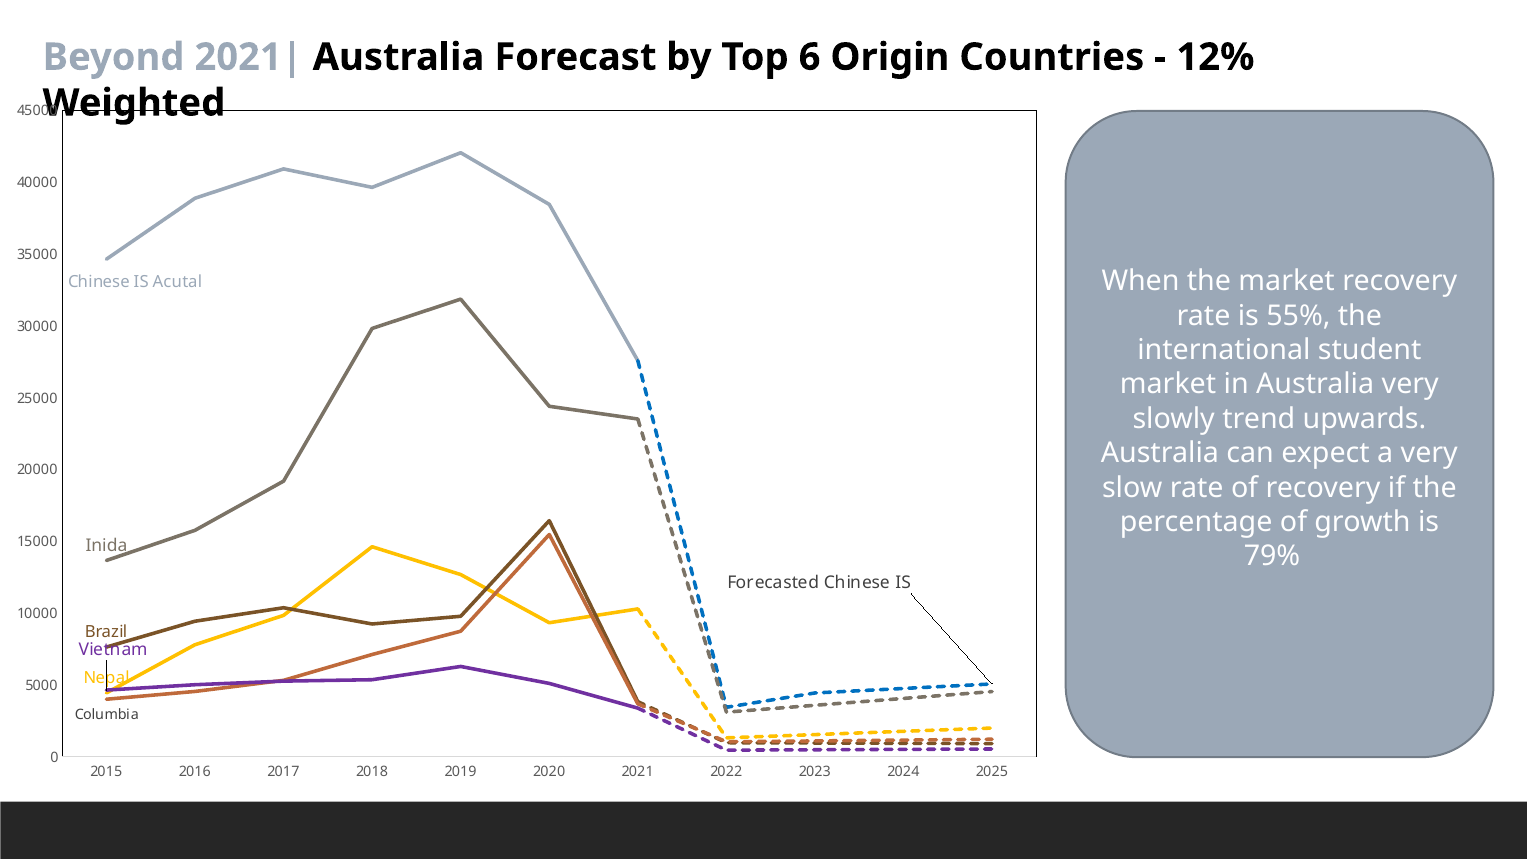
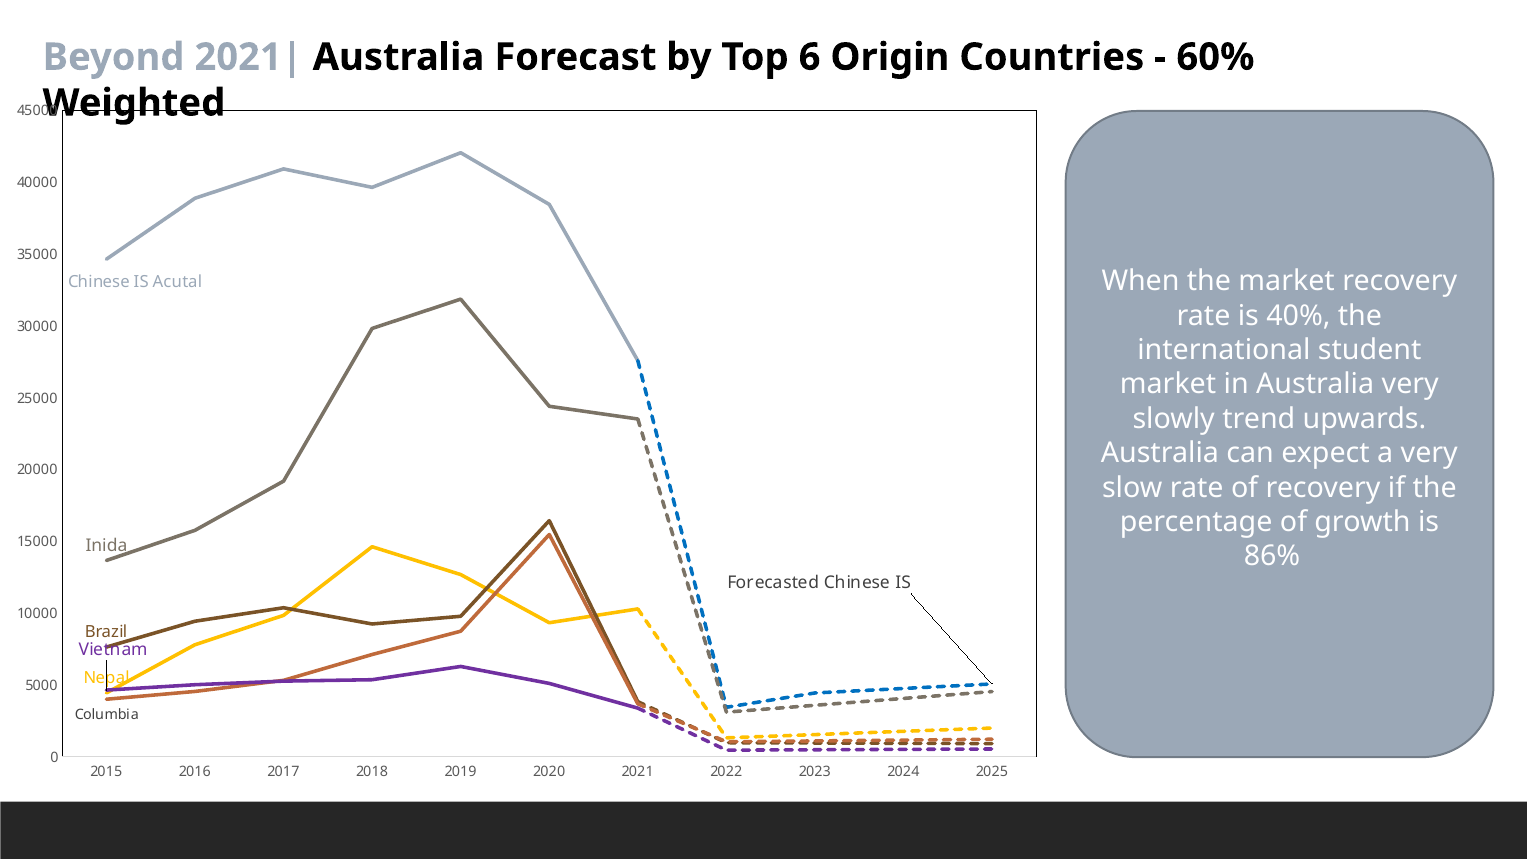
12%: 12% -> 60% (1215, 57)
55%: 55% -> 40% (1298, 316)
79%: 79% -> 86% (1272, 556)
